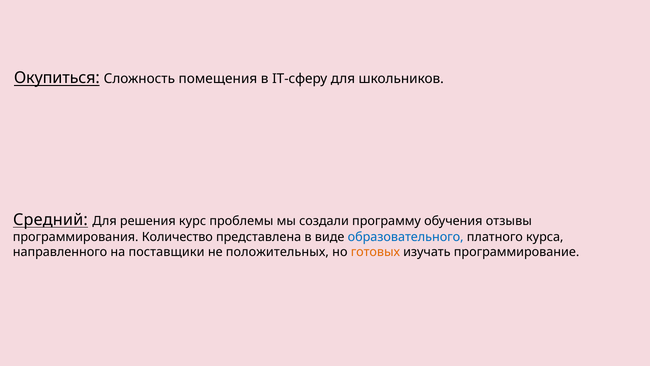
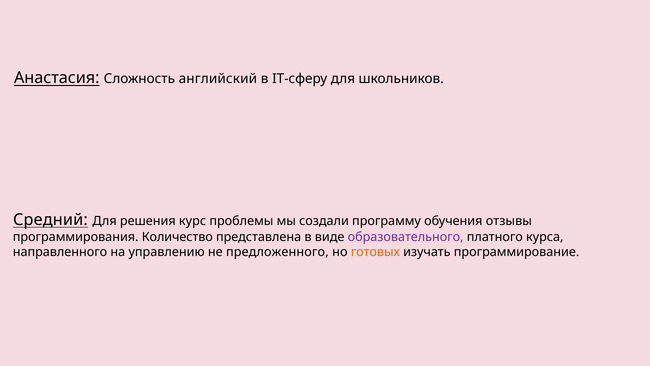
Окупиться: Окупиться -> Анастасия (57, 78)
помещения: помещения -> английский (218, 79)
образовательного colour: blue -> purple (406, 237)
поставщики: поставщики -> управлению (167, 252)
положительных: положительных -> предложенного (277, 252)
